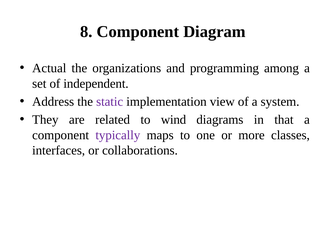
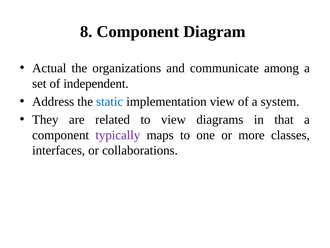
programming: programming -> communicate (224, 68)
static colour: purple -> blue (110, 101)
to wind: wind -> view (173, 119)
